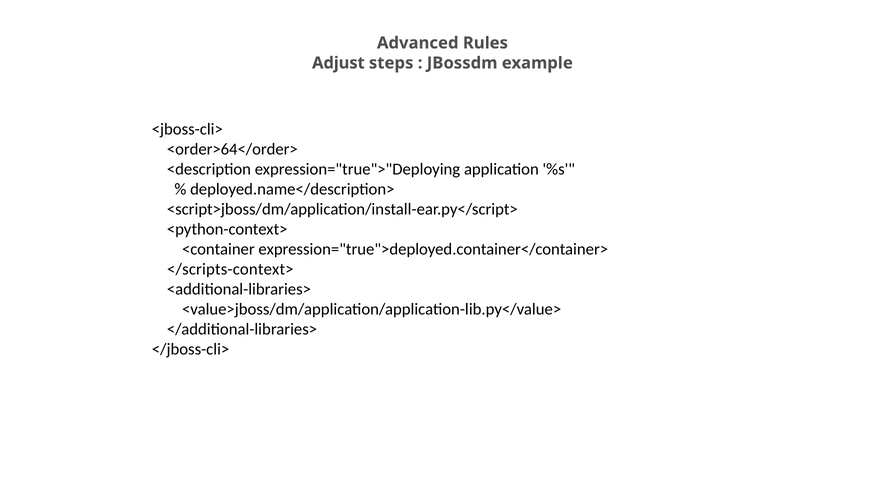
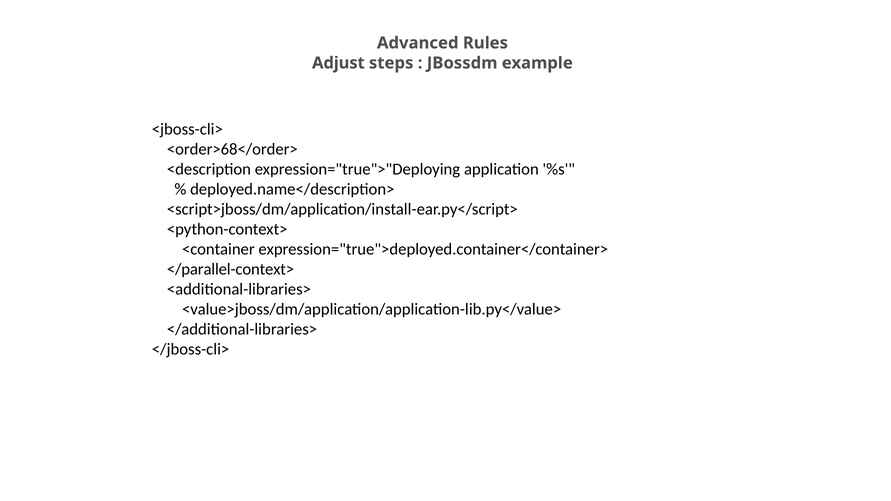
<order>64</order>: <order>64</order> -> <order>68</order> (232, 149)
</scripts-context>: </scripts-context> -> </parallel-context> (230, 269)
